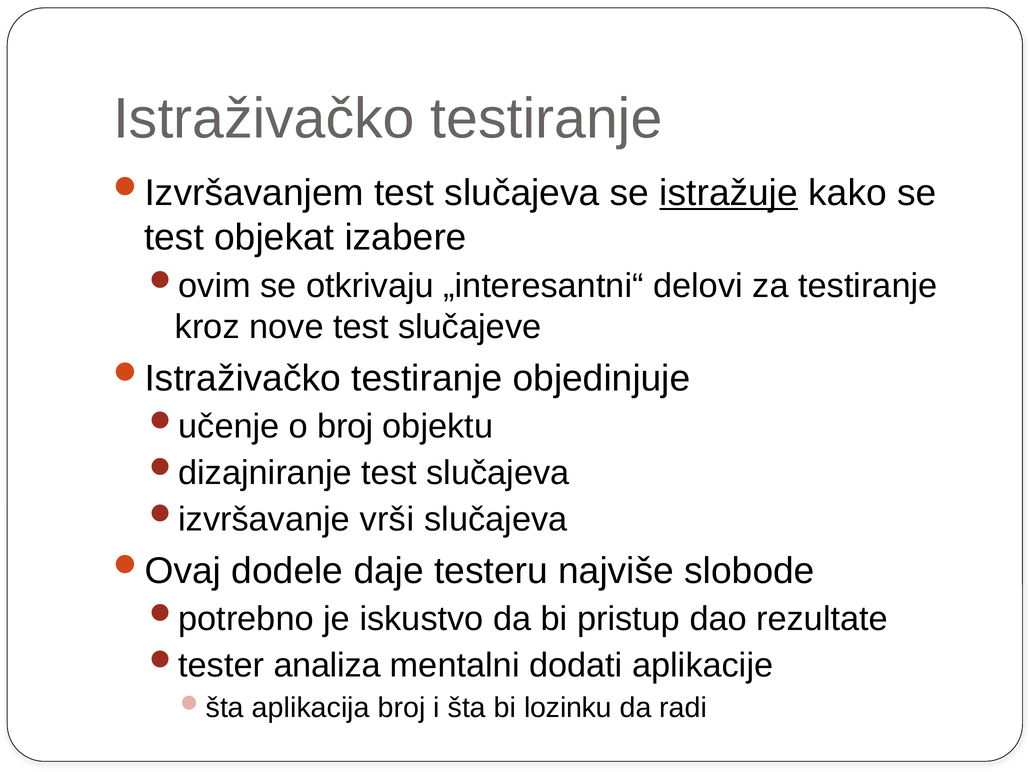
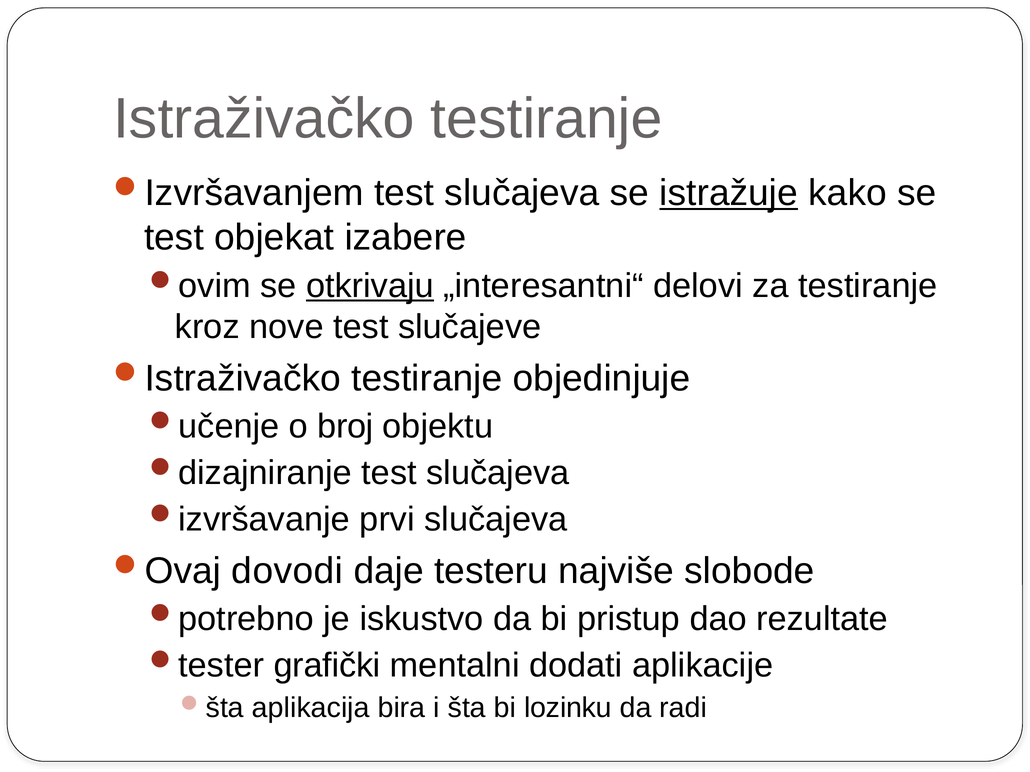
otkrivaju underline: none -> present (370, 286)
vrši: vrši -> prvi (387, 520)
dodele: dodele -> dovodi (287, 571)
analiza: analiza -> grafički (327, 666)
aplikacija broj: broj -> bira (402, 709)
